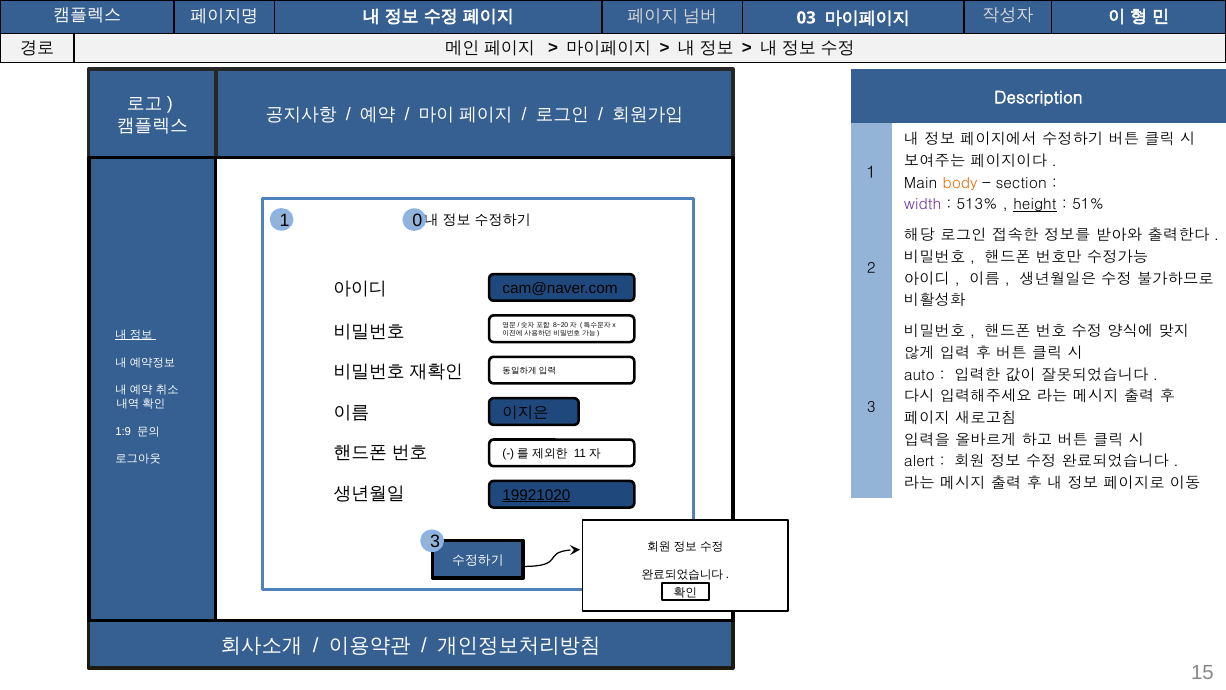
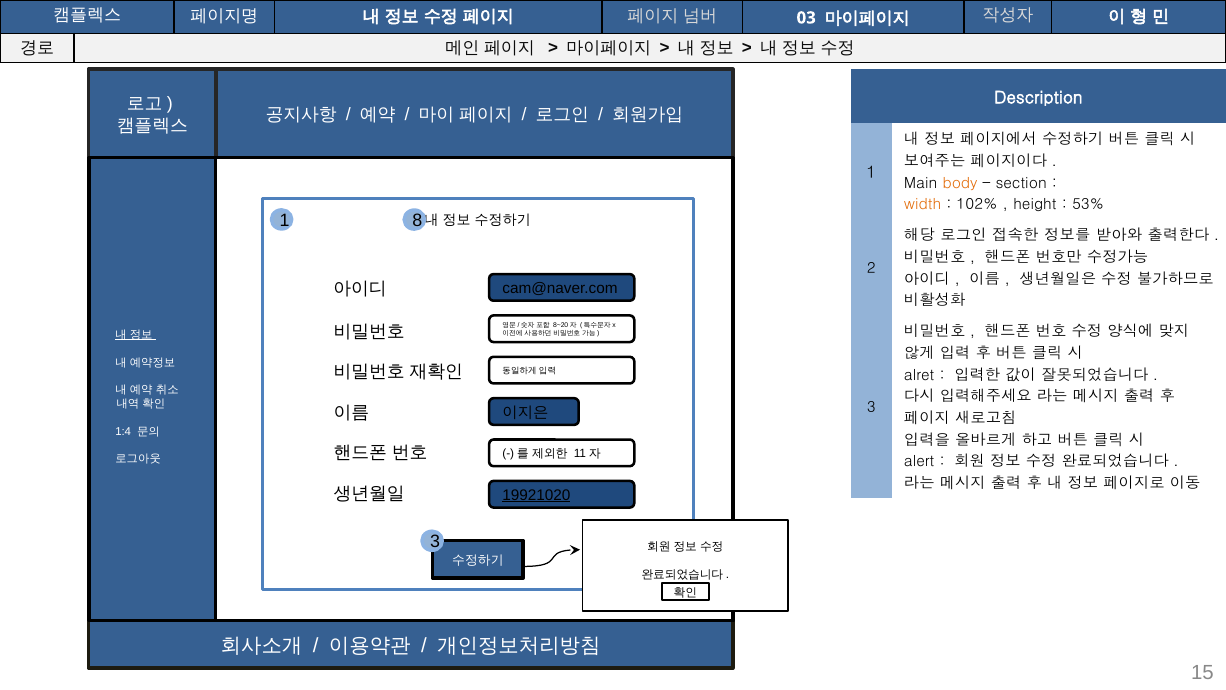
width colour: purple -> orange (923, 205)
513%: 513% -> 102% (977, 205)
height underline: present -> none (1035, 205)
51%: 51% -> 53% (1088, 205)
0: 0 -> 8 (417, 221)
auto: auto -> alret (919, 375)
1:9: 1:9 -> 1:4 (123, 431)
